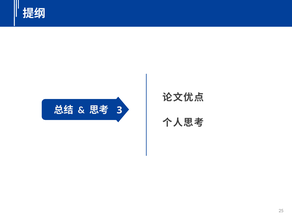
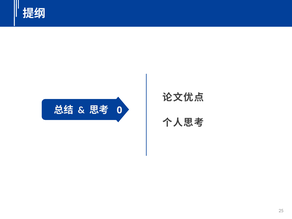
3: 3 -> 0 (119, 110)
